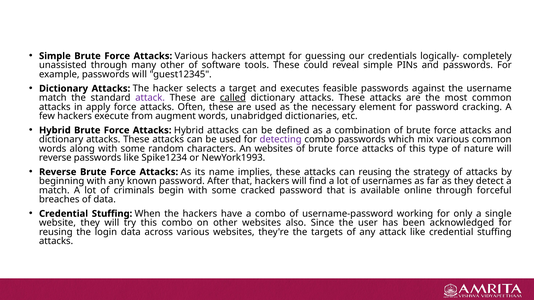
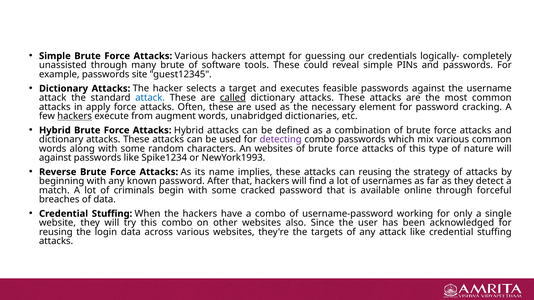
many other: other -> brute (172, 65)
passwords will: will -> site (140, 74)
match: match -> attack (53, 98)
attack colour: purple -> blue (150, 98)
hackers underline: none -> present (75, 116)
reverse: reverse -> against (55, 158)
